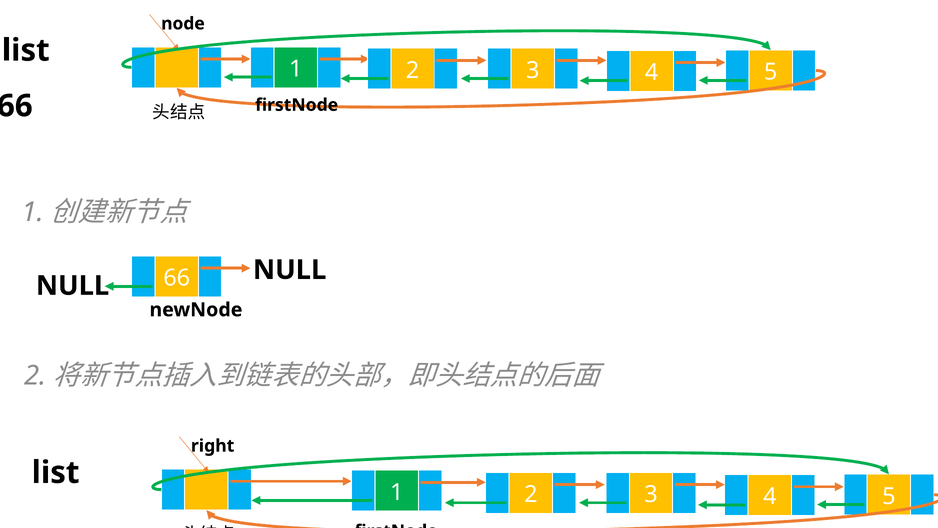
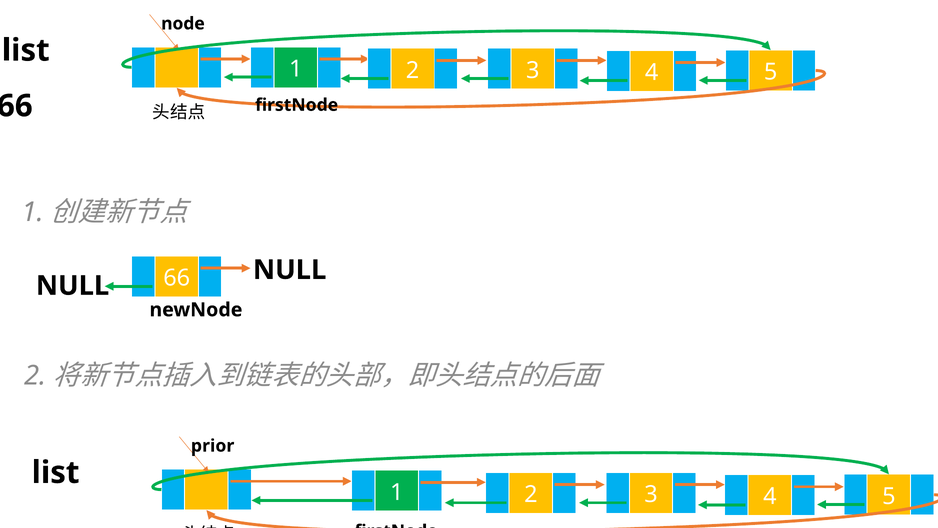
right: right -> prior (213, 446)
